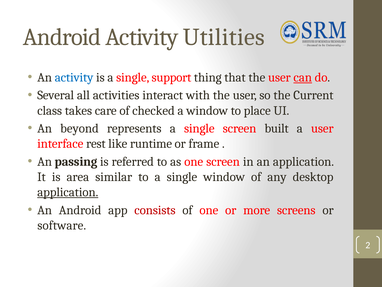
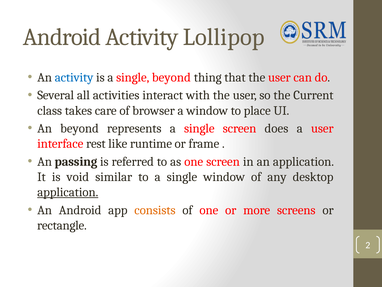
Utilities: Utilities -> Lollipop (224, 37)
single support: support -> beyond (171, 77)
can underline: present -> none (303, 77)
checked: checked -> browser (154, 110)
built: built -> does (276, 128)
area: area -> void (78, 177)
consists colour: red -> orange (155, 210)
software: software -> rectangle (62, 225)
